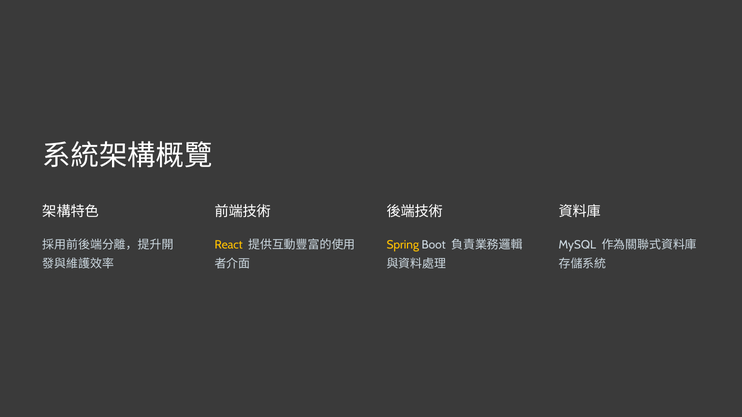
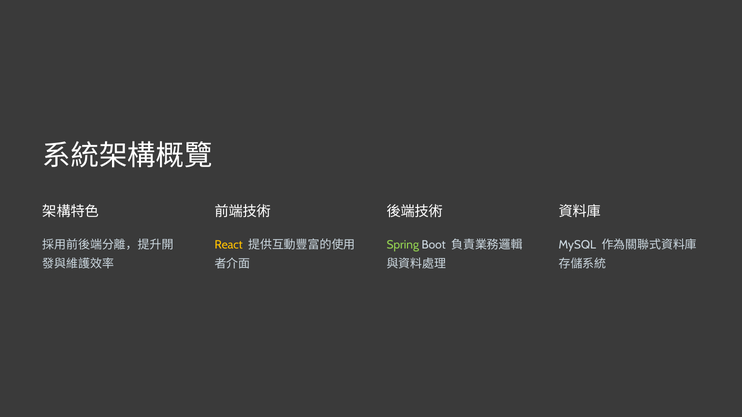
Spring colour: yellow -> light green (403, 245)
